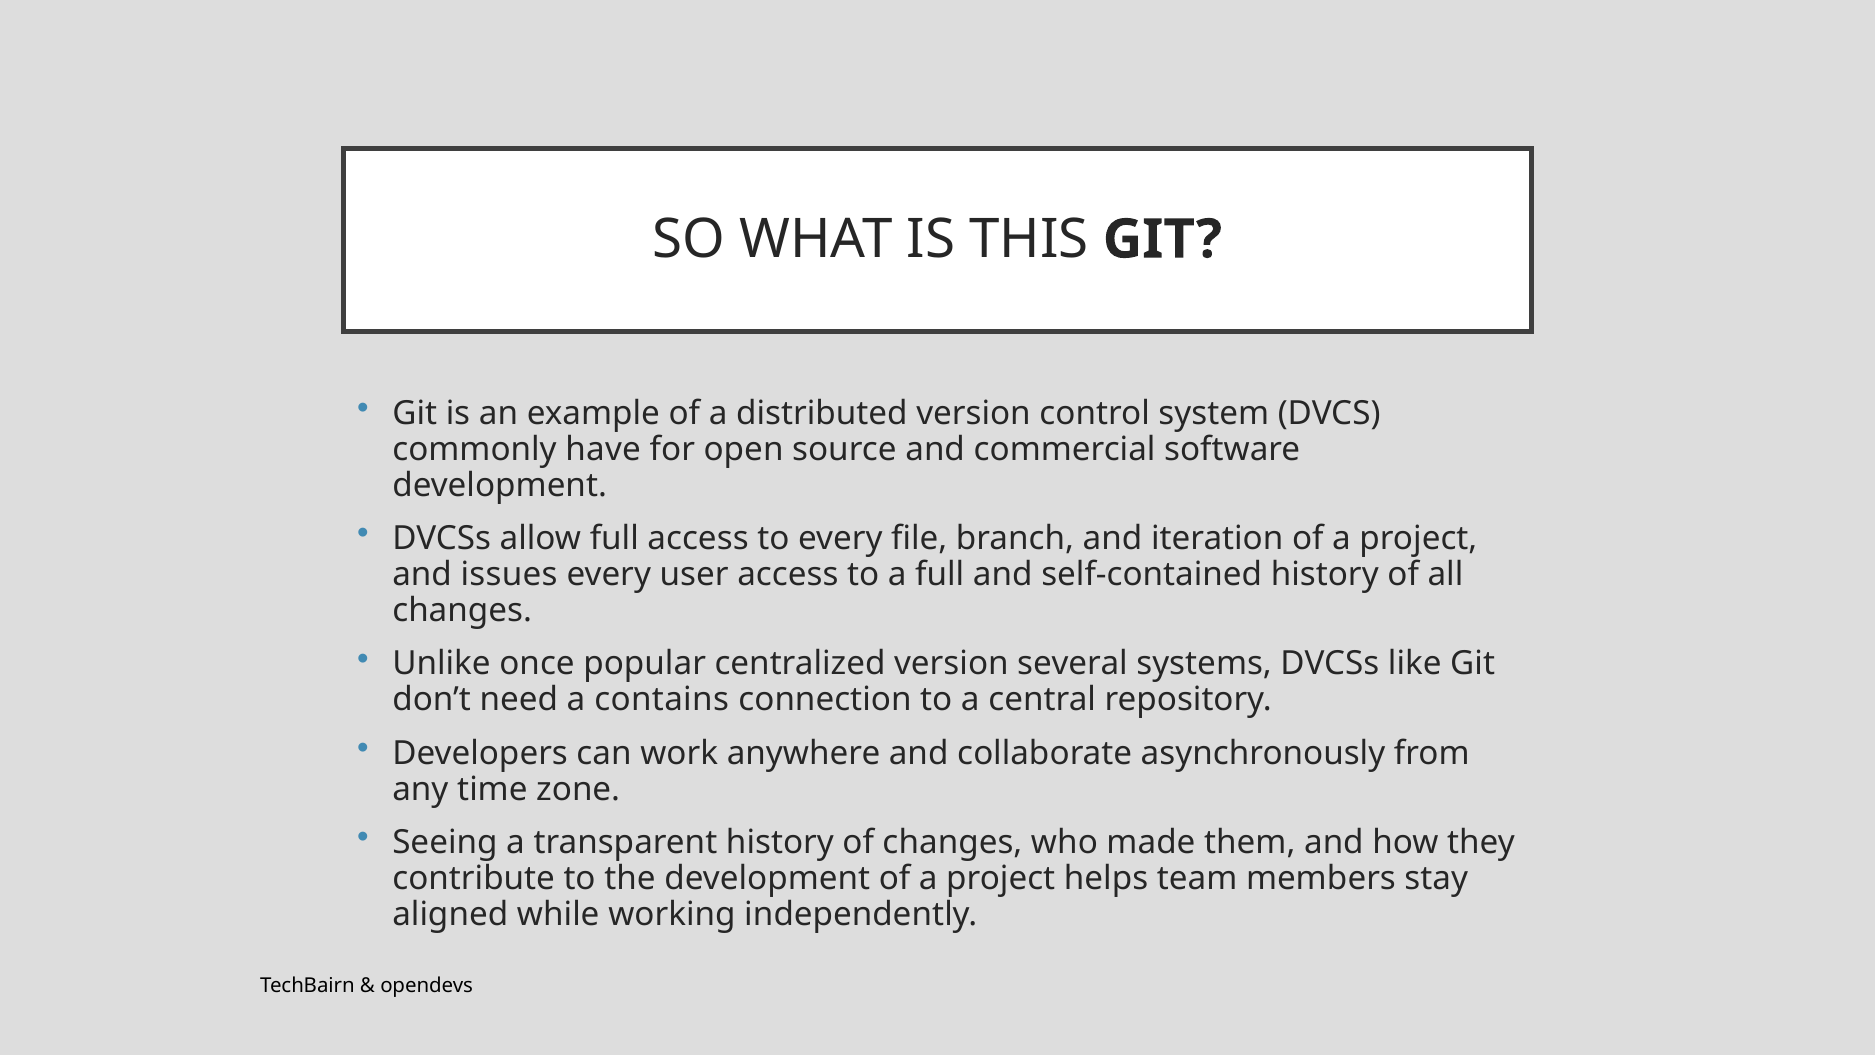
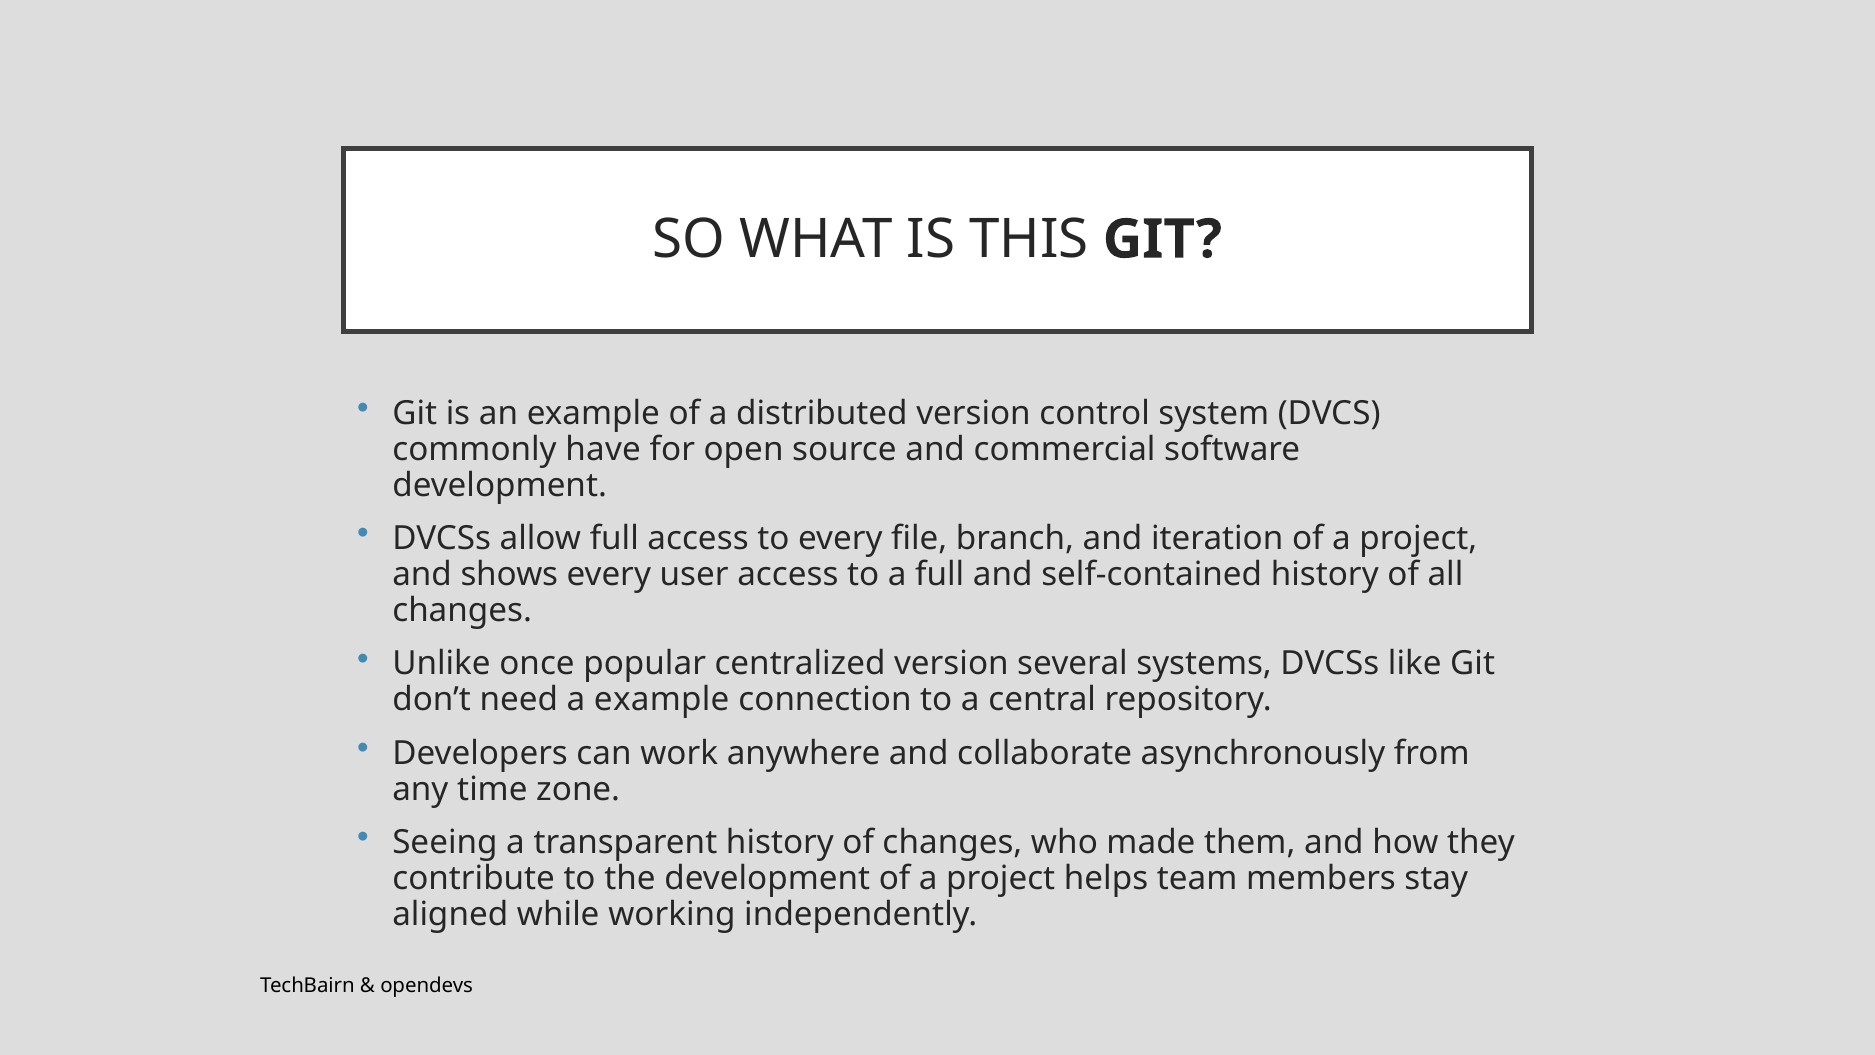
issues: issues -> shows (509, 575)
a contains: contains -> example (662, 700)
